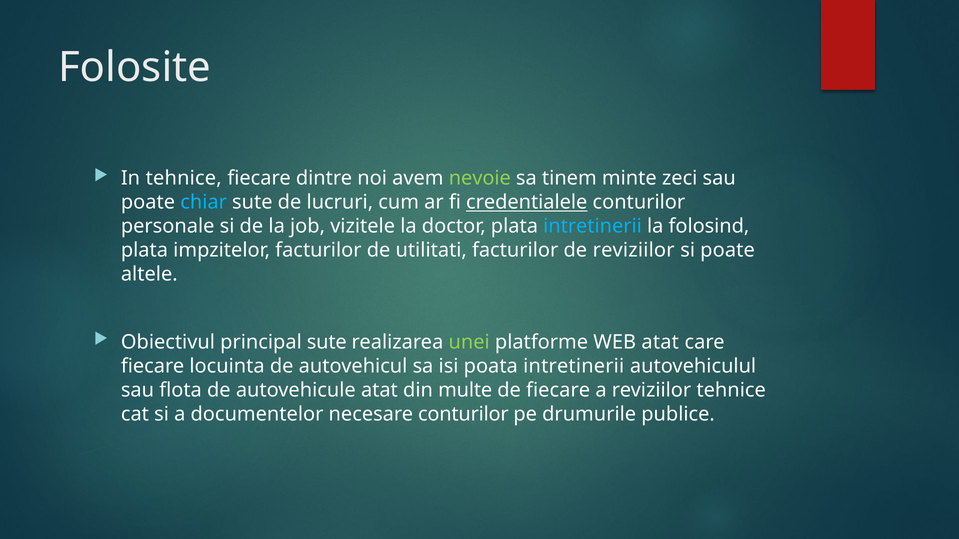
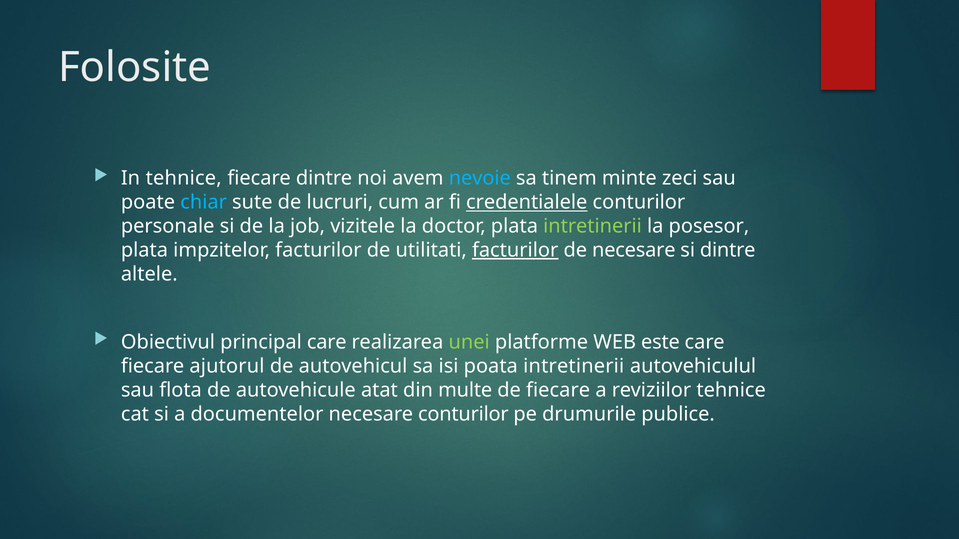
nevoie colour: light green -> light blue (480, 178)
intretinerii colour: light blue -> light green (593, 226)
folosind: folosind -> posesor (709, 226)
facturilor underline: none -> present (515, 250)
de reviziilor: reviziilor -> necesare (634, 250)
si poate: poate -> dintre (728, 250)
principal sute: sute -> care (327, 342)
WEB atat: atat -> este (660, 342)
locuinta: locuinta -> ajutorul (227, 366)
